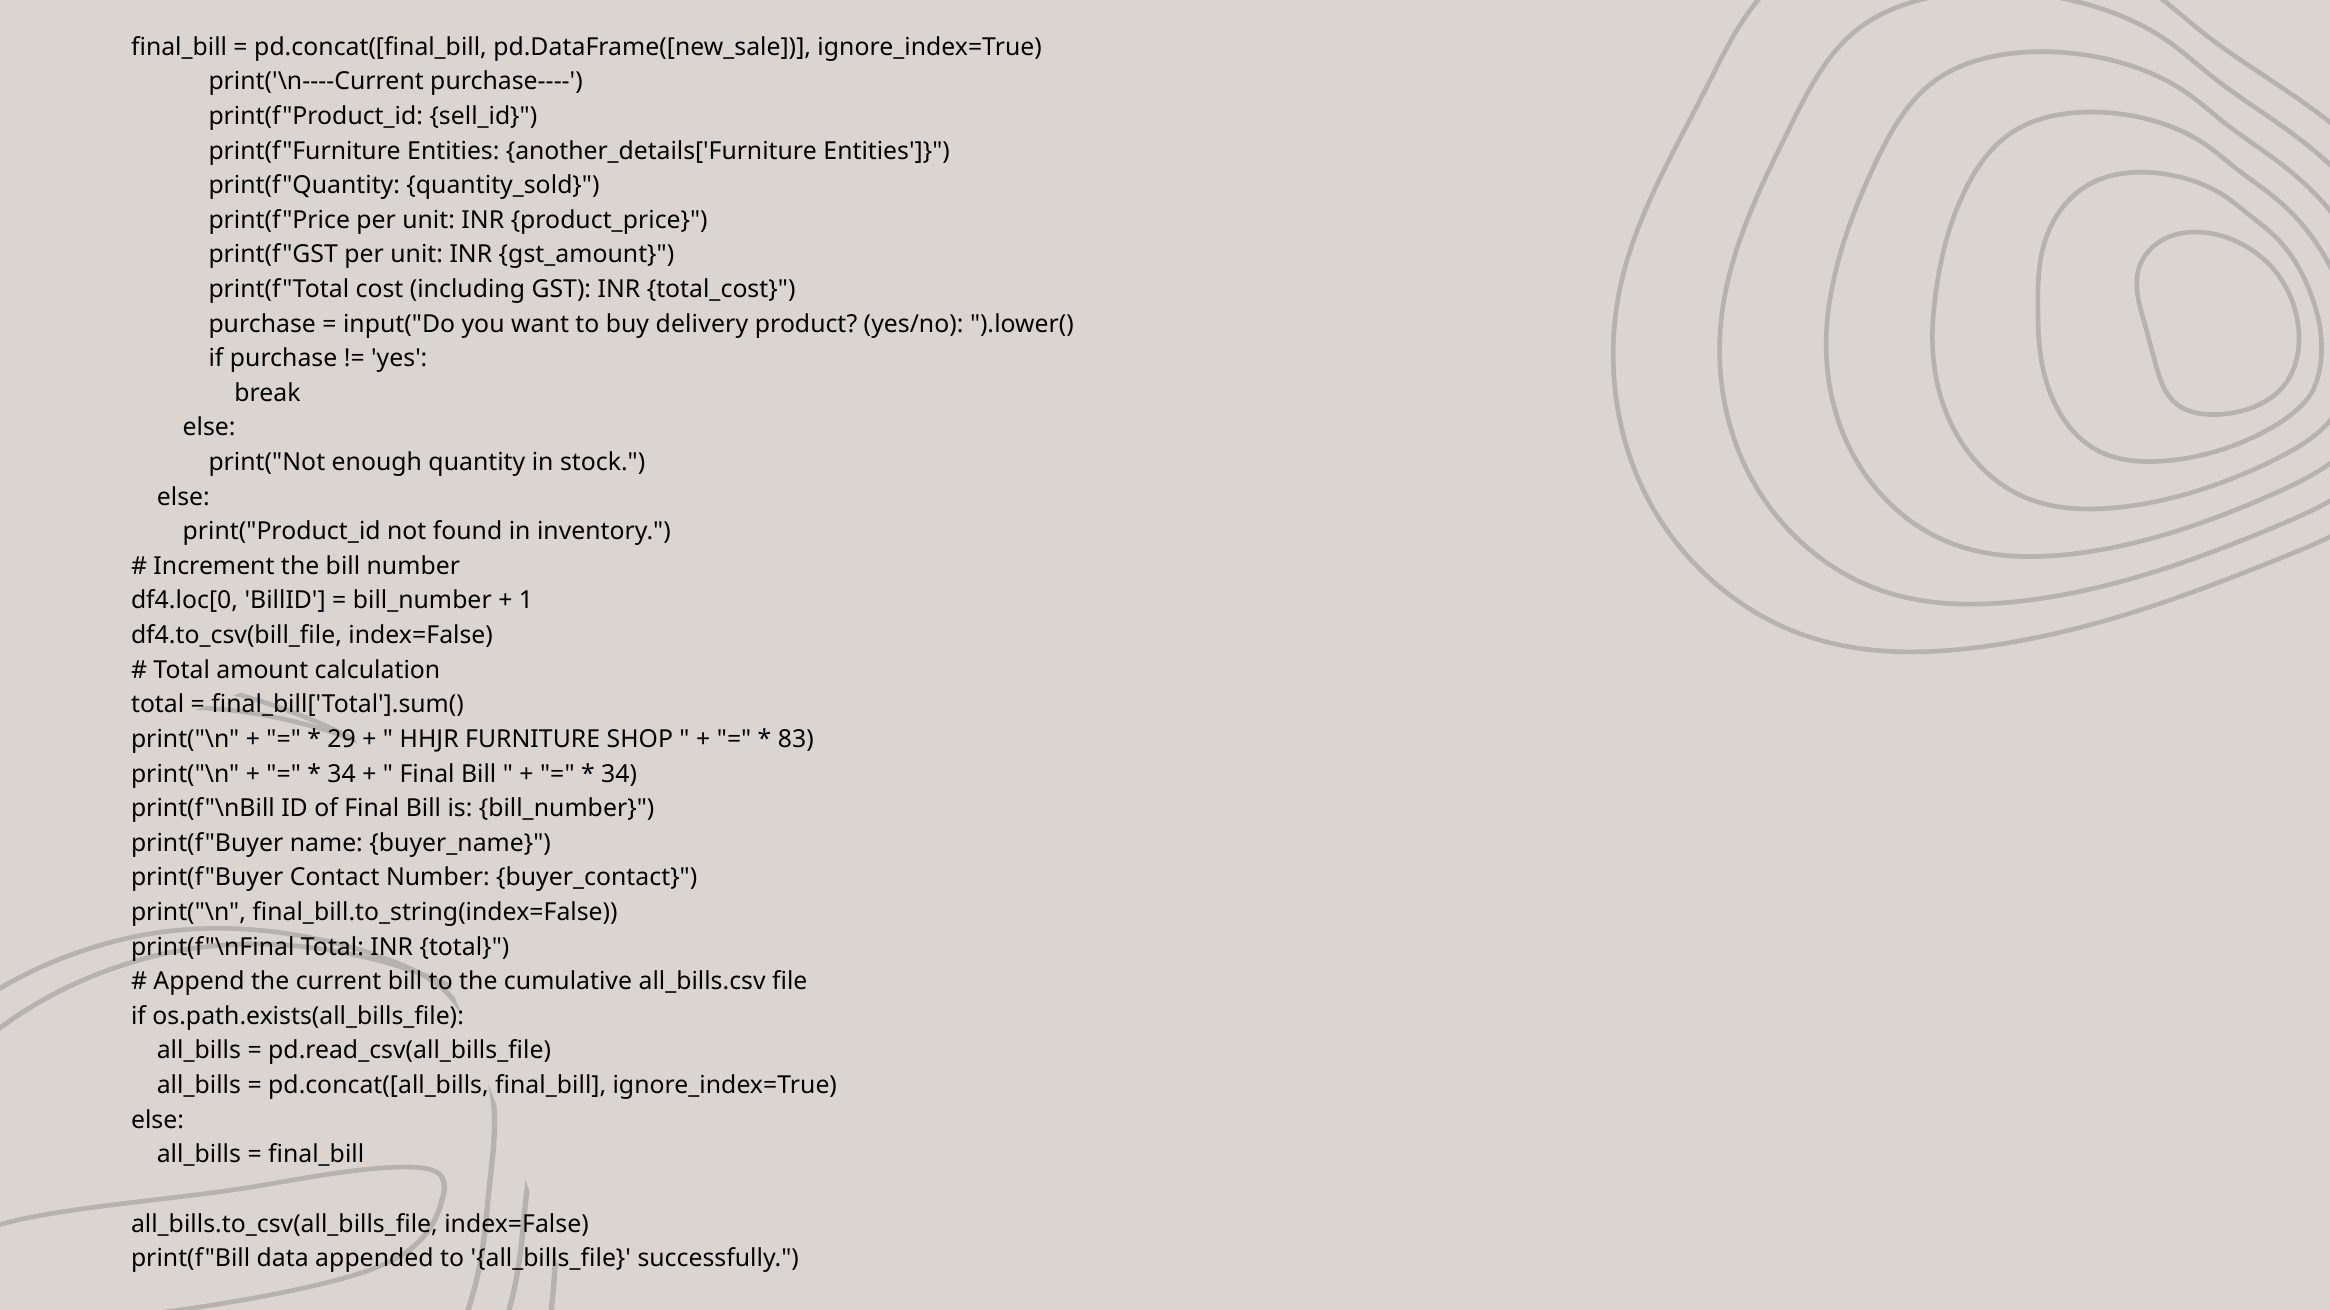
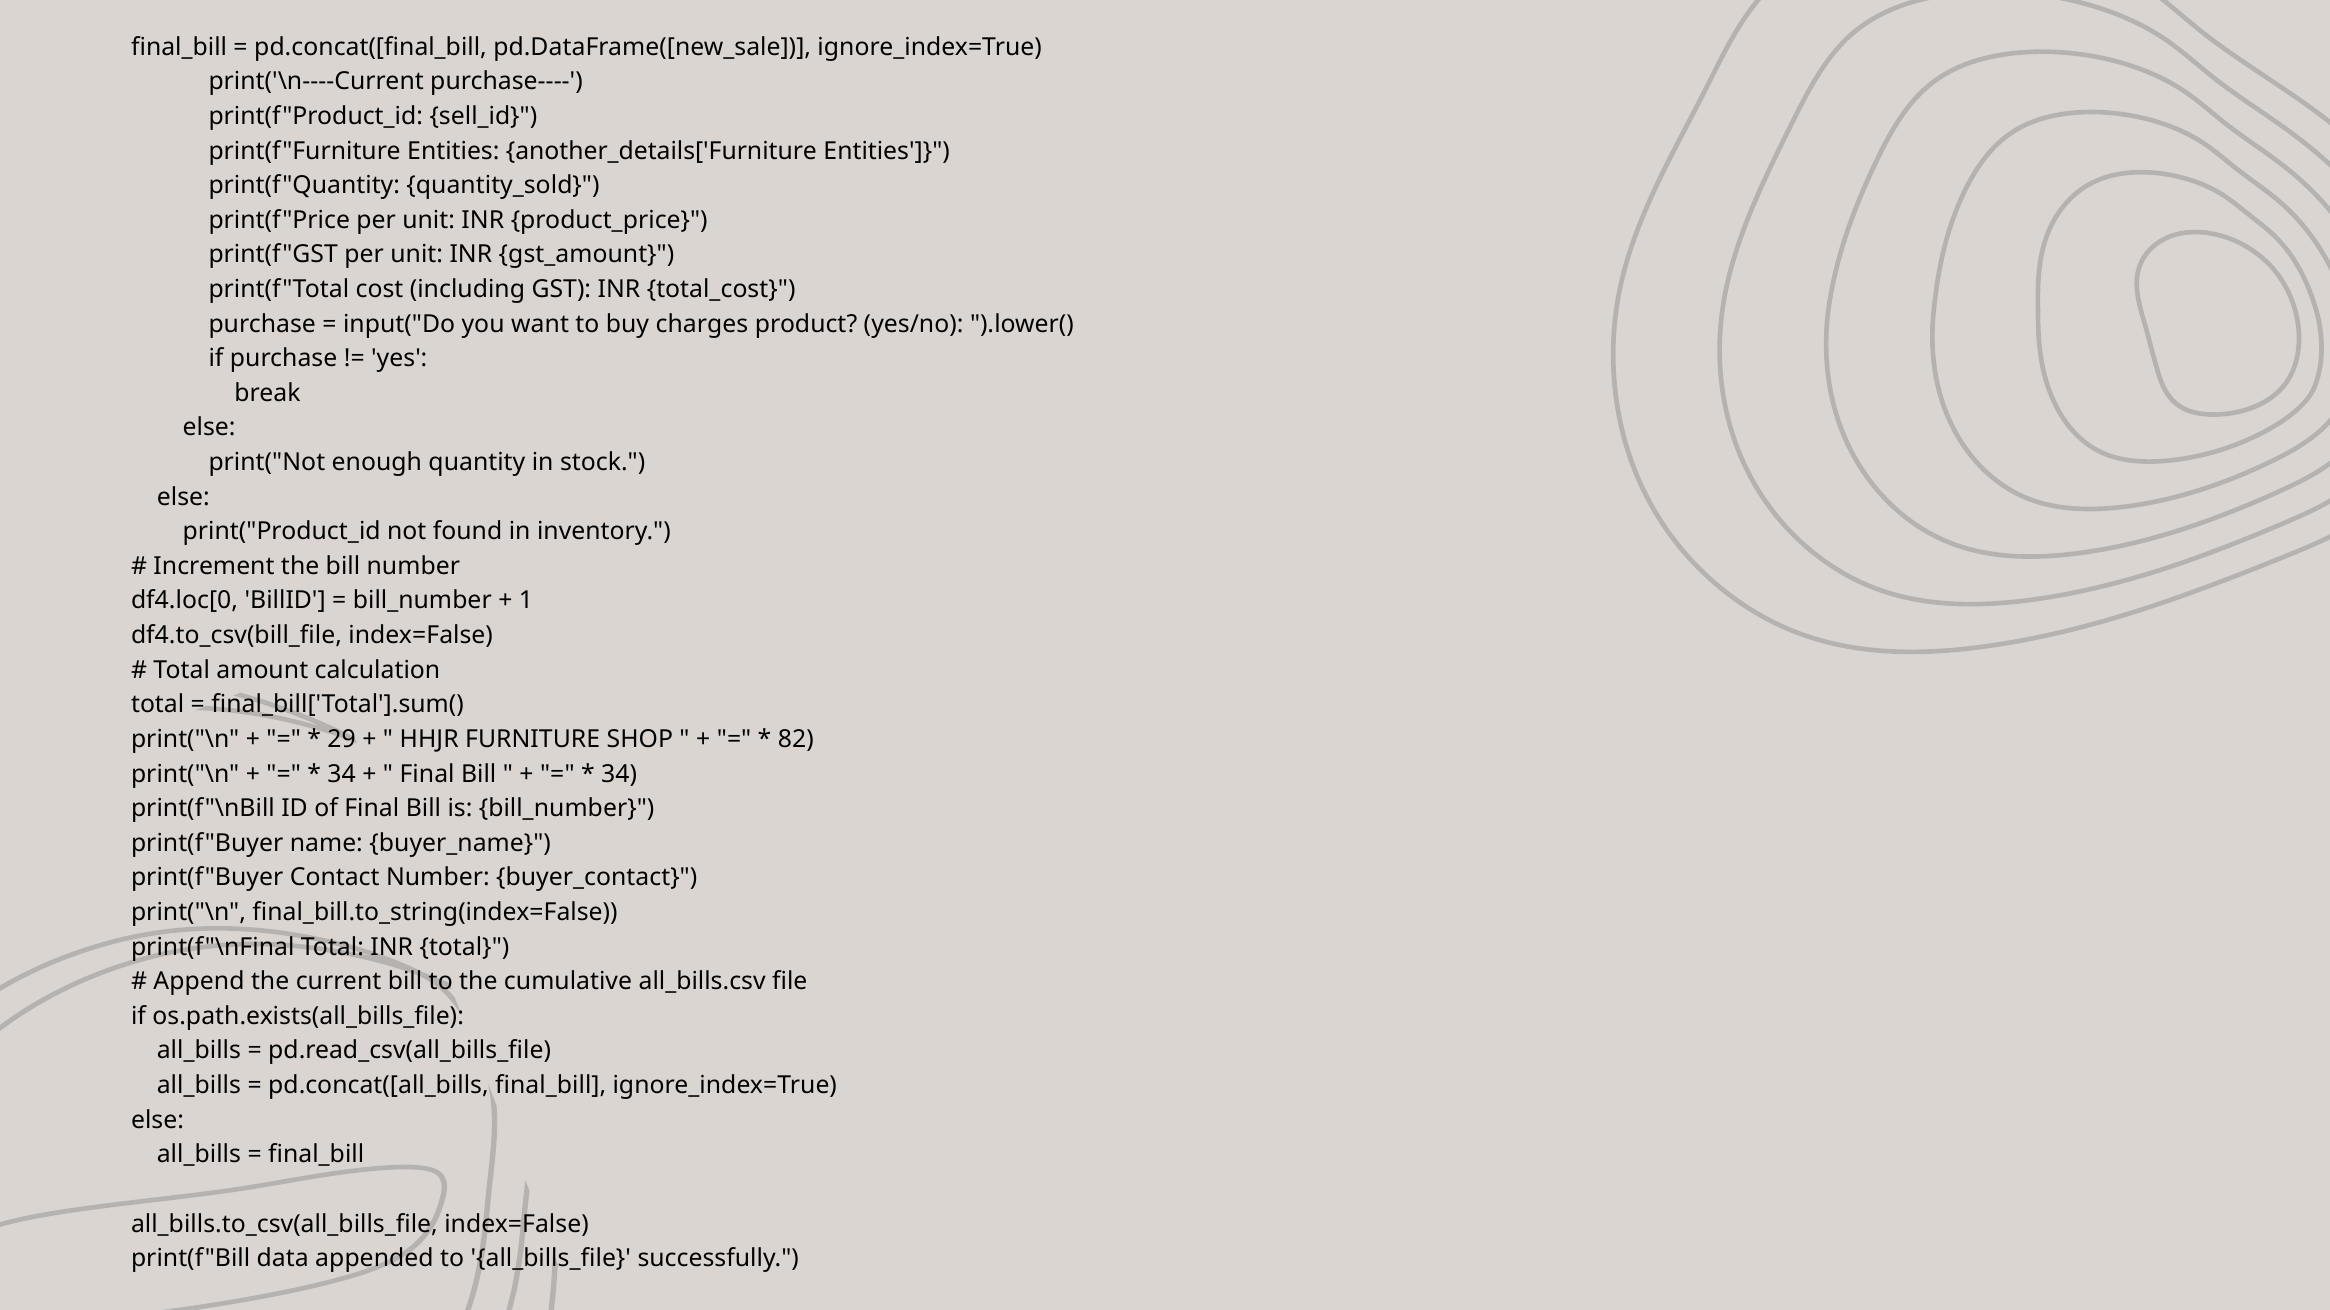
delivery: delivery -> charges (702, 324)
83: 83 -> 82 (796, 740)
